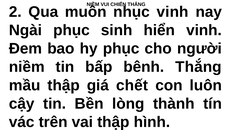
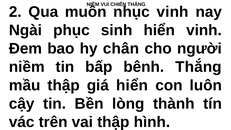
hy phục: phục -> chân (121, 49)
giá chết: chết -> hiển (132, 85)
